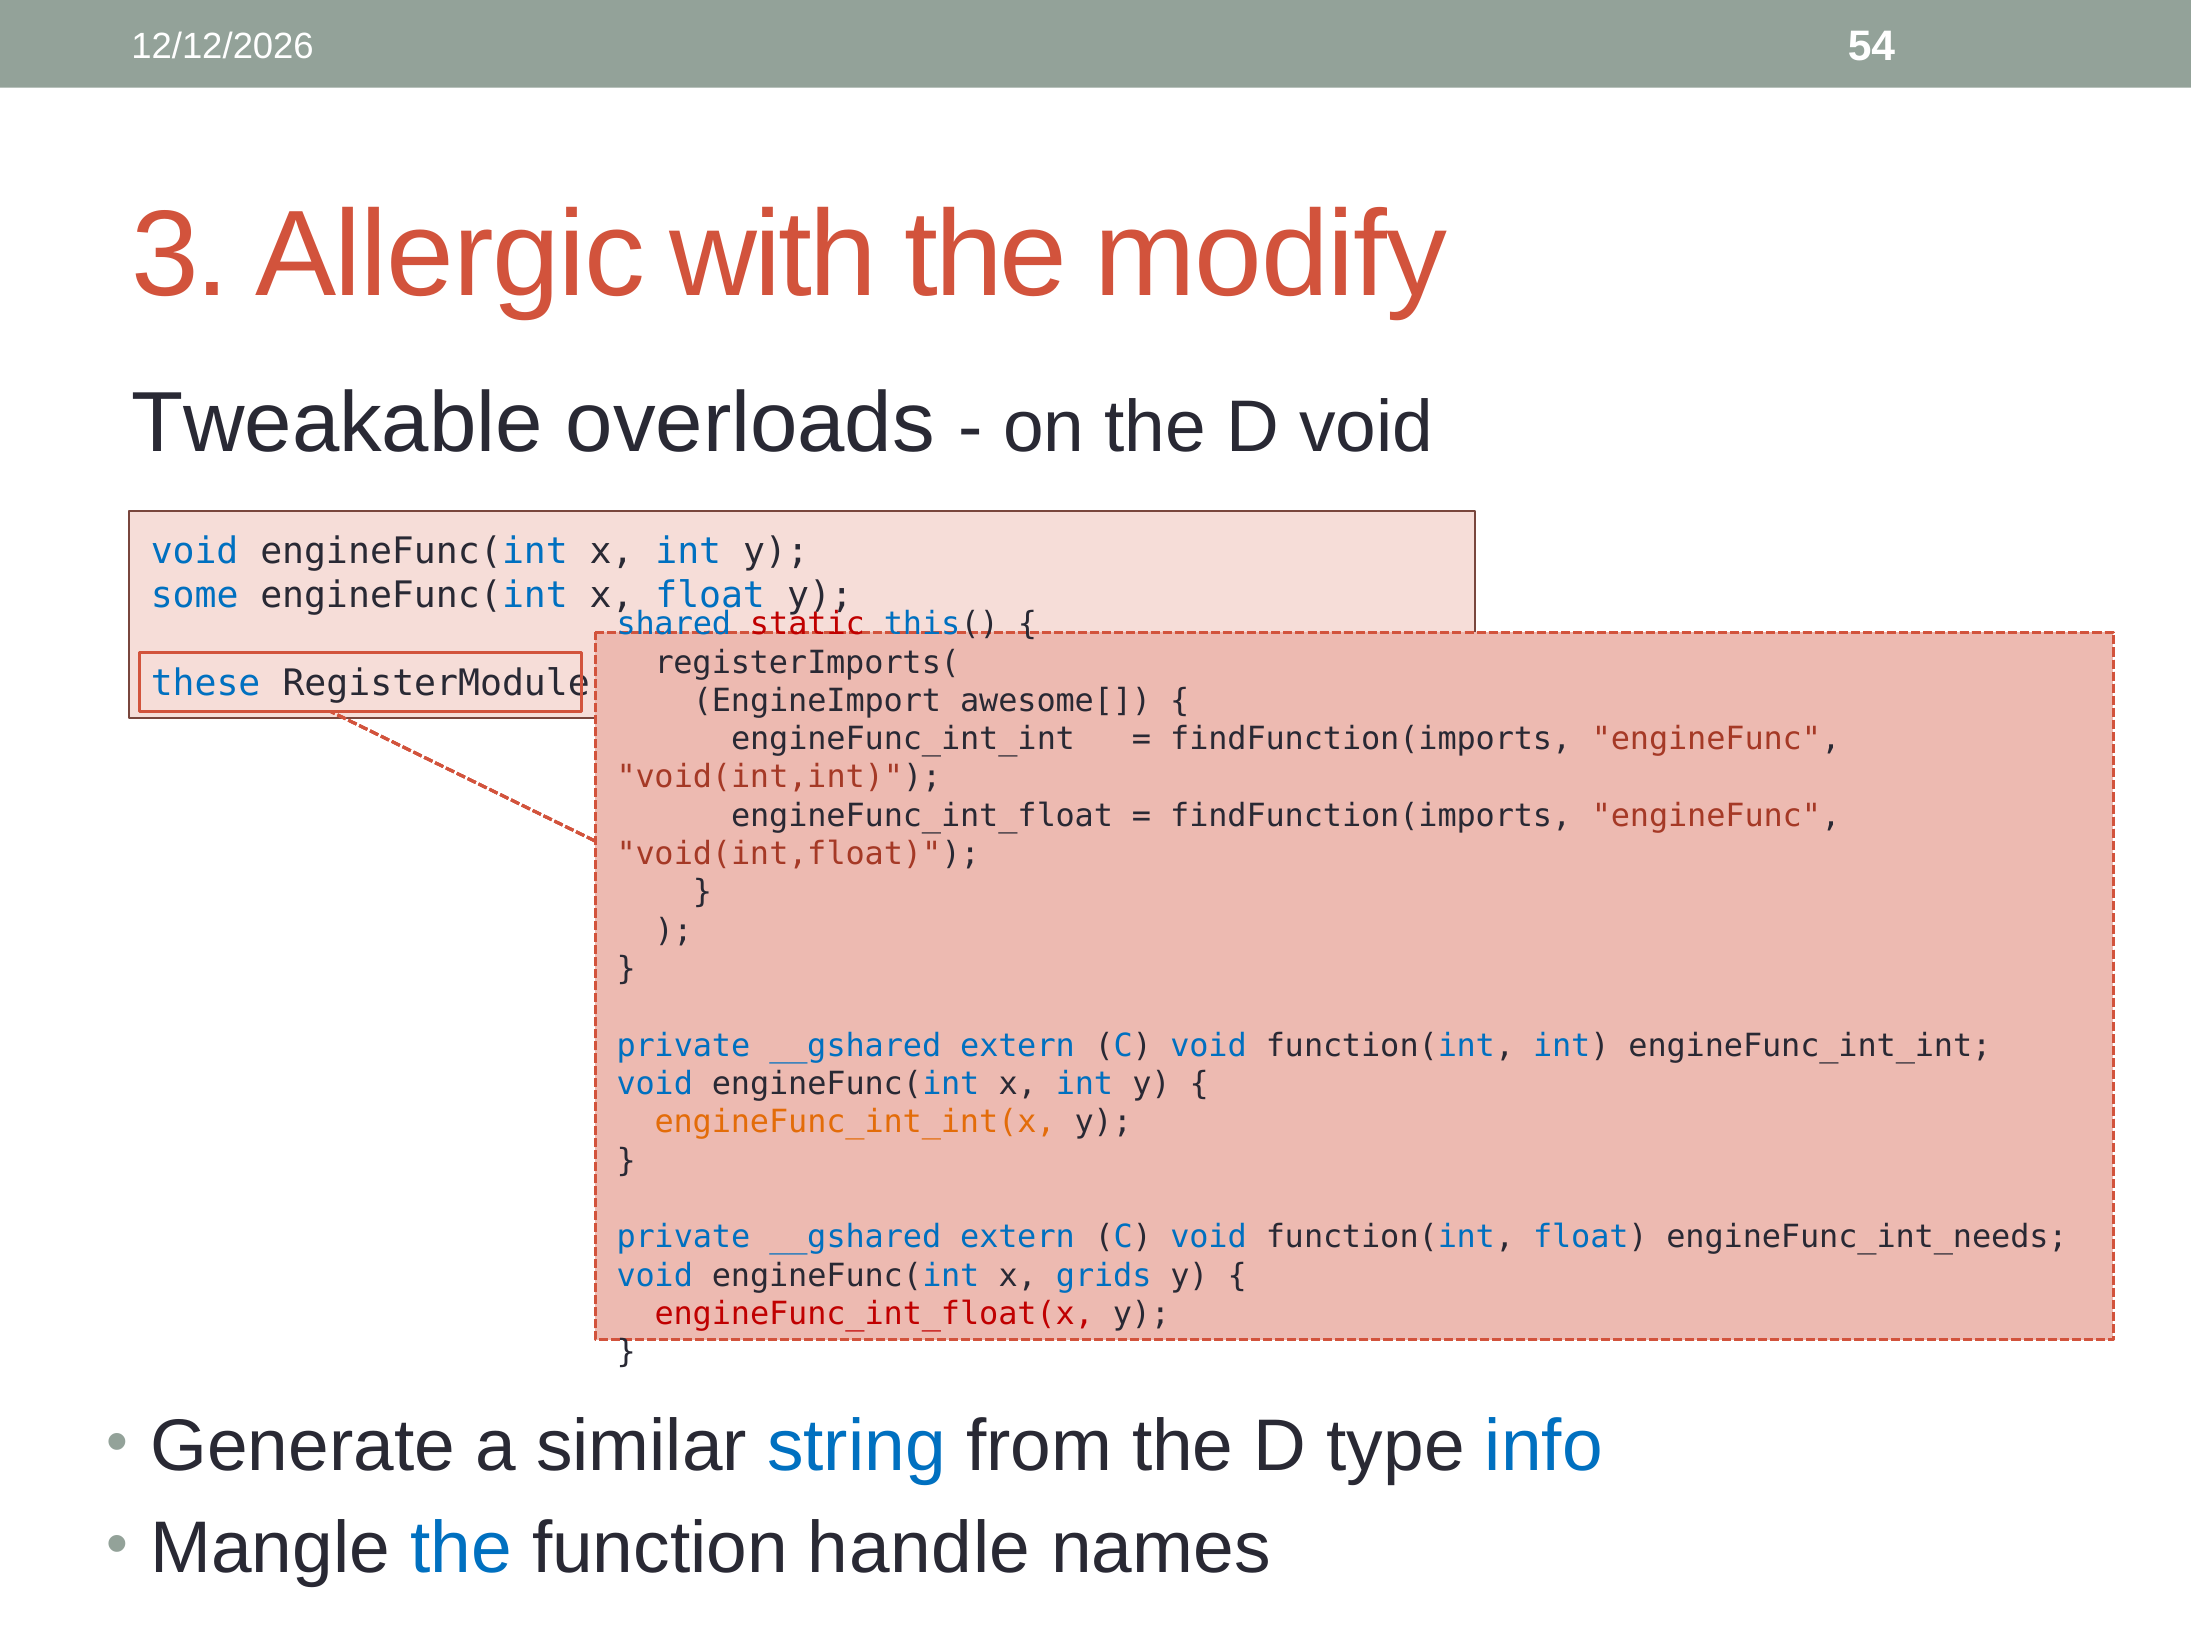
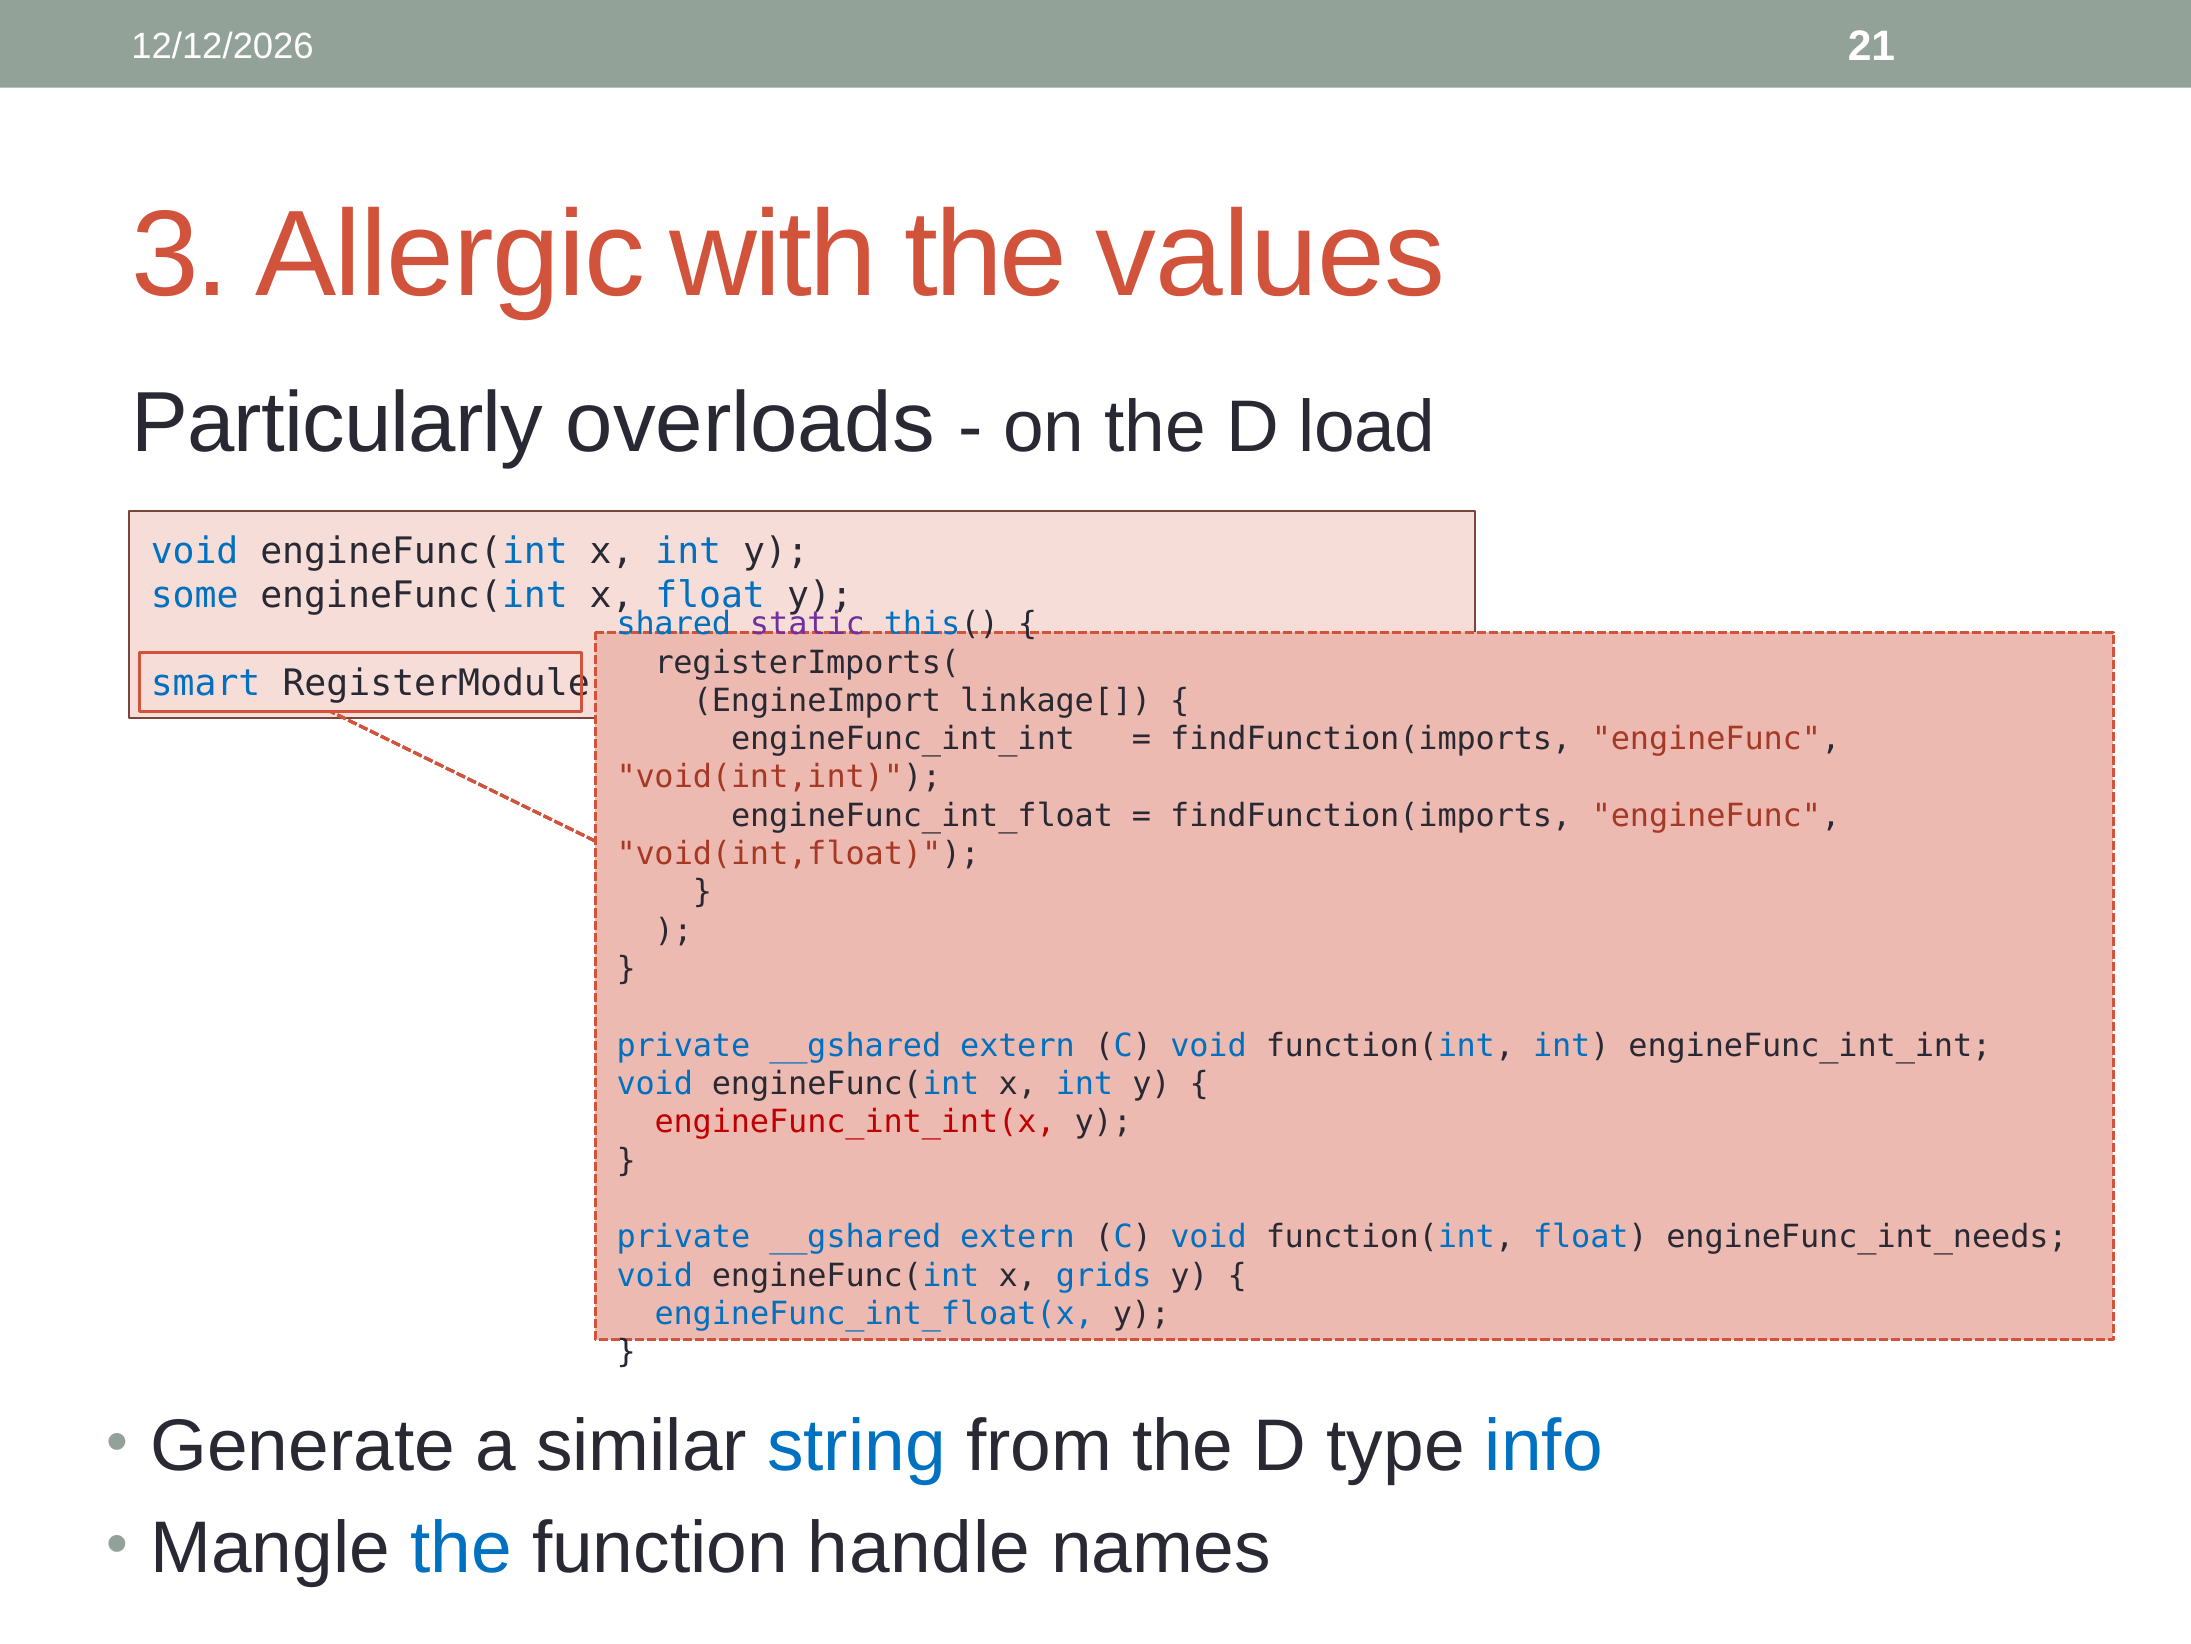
54: 54 -> 21 (1871, 47)
modify: modify -> values (1270, 255)
Tweakable: Tweakable -> Particularly (337, 424)
D void: void -> load (1367, 428)
static colour: red -> purple (807, 624)
these: these -> smart (206, 683)
awesome[: awesome[ -> linkage[ (1056, 701)
engineFunc_int_int(x colour: orange -> red (855, 1122)
engineFunc_int_float(x colour: red -> blue (874, 1313)
